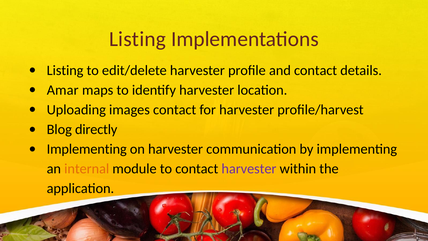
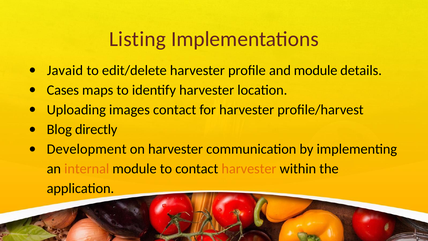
Listing: Listing -> Javaid (65, 70)
and contact: contact -> module (316, 70)
Amar: Amar -> Cases (63, 90)
Implementing: Implementing -> Development (87, 149)
harvester colour: purple -> orange (249, 169)
